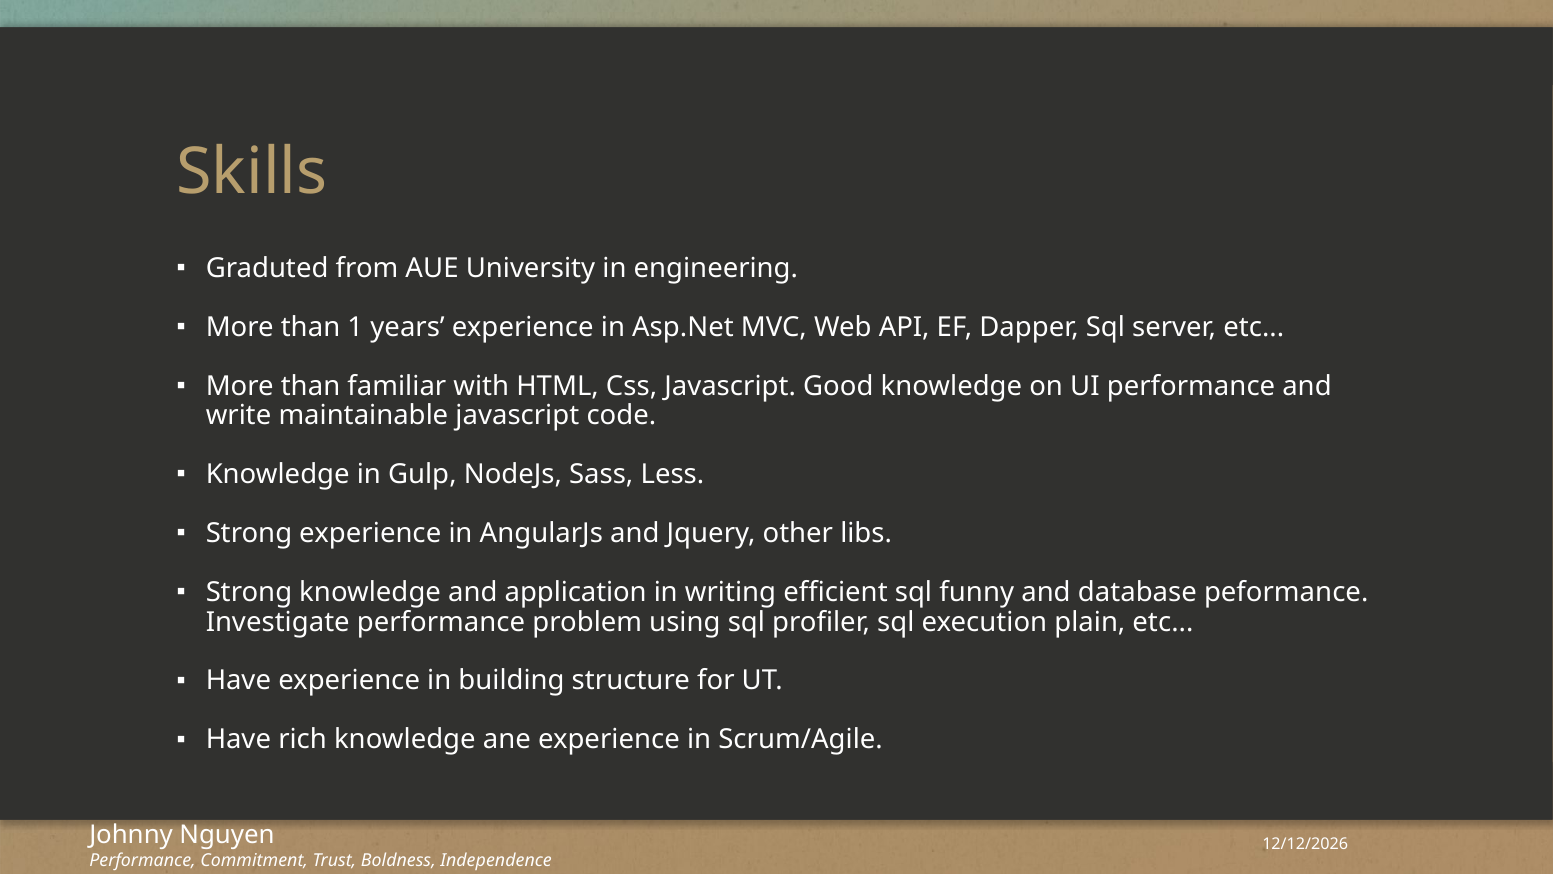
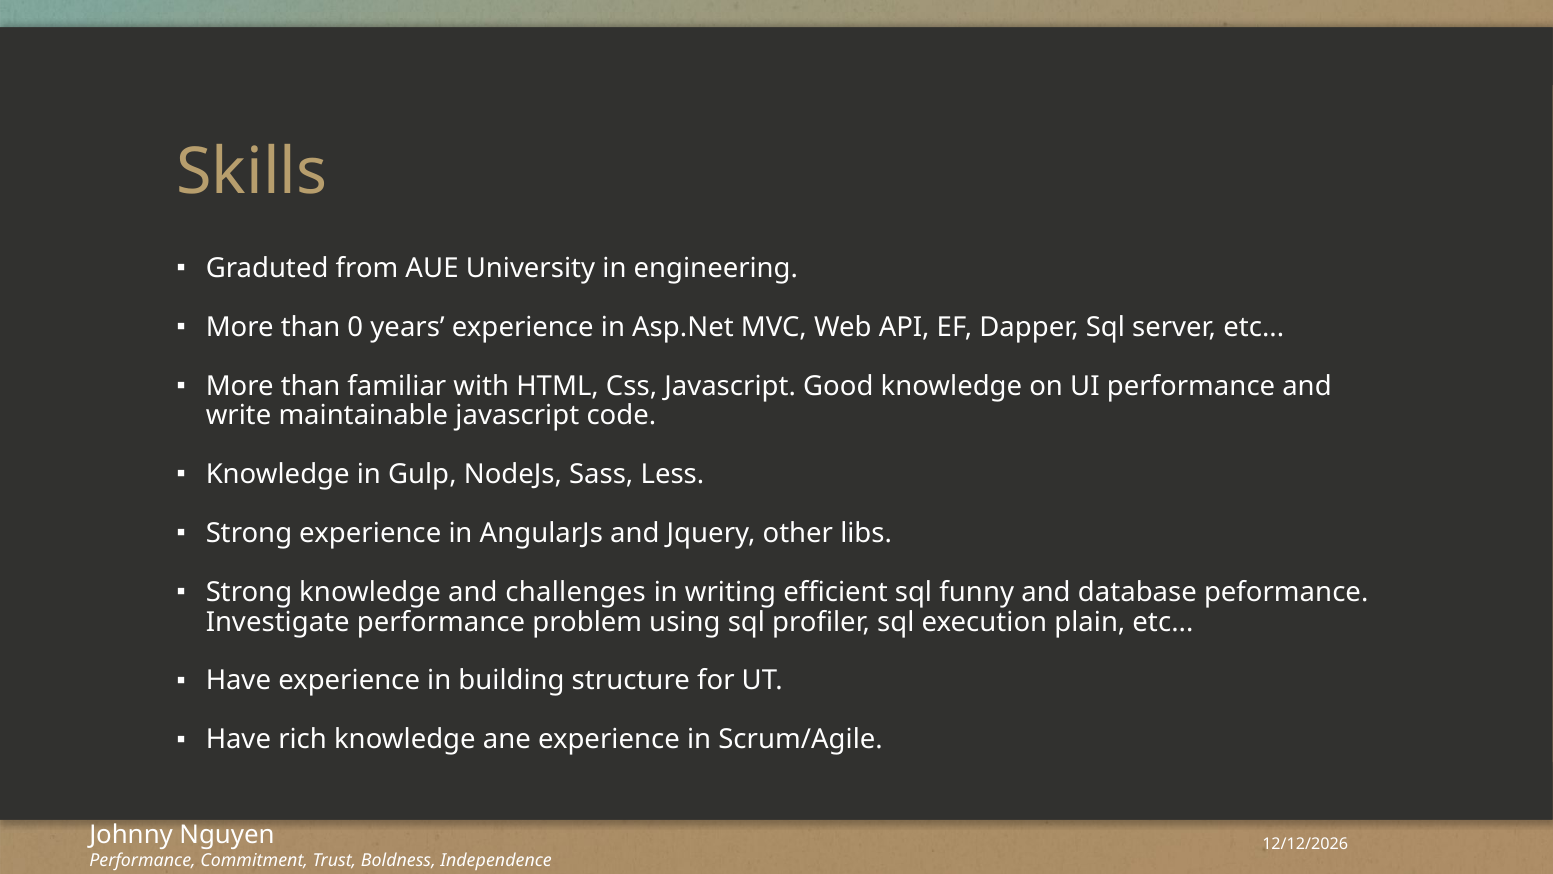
1: 1 -> 0 (355, 327)
application: application -> challenges (576, 592)
